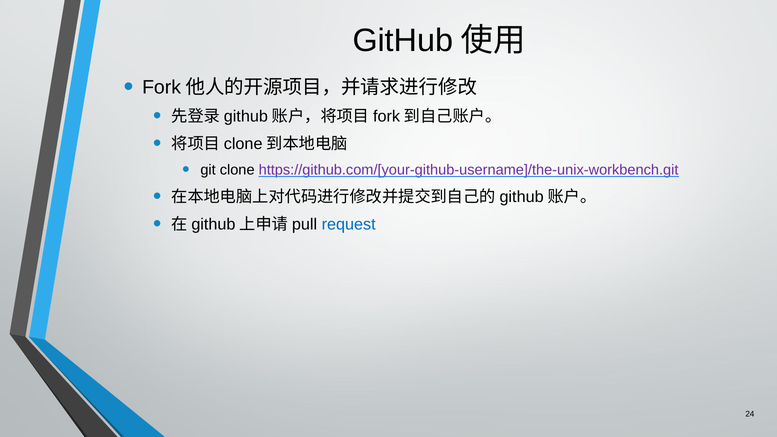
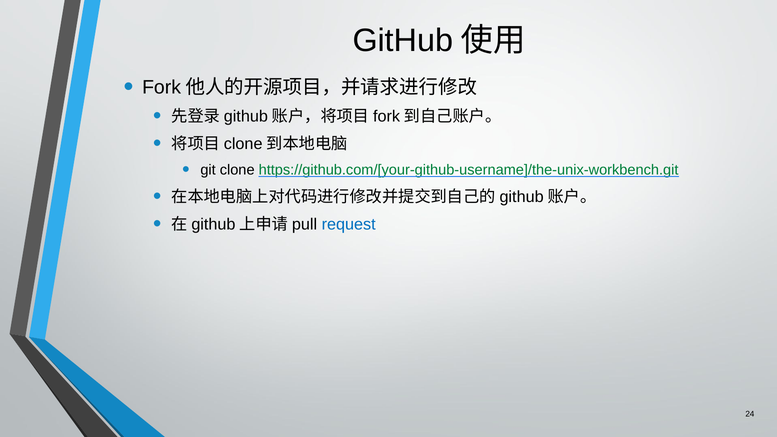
https://github.com/[your-github-username]/the-unix-workbench.git colour: purple -> green (469, 170)
